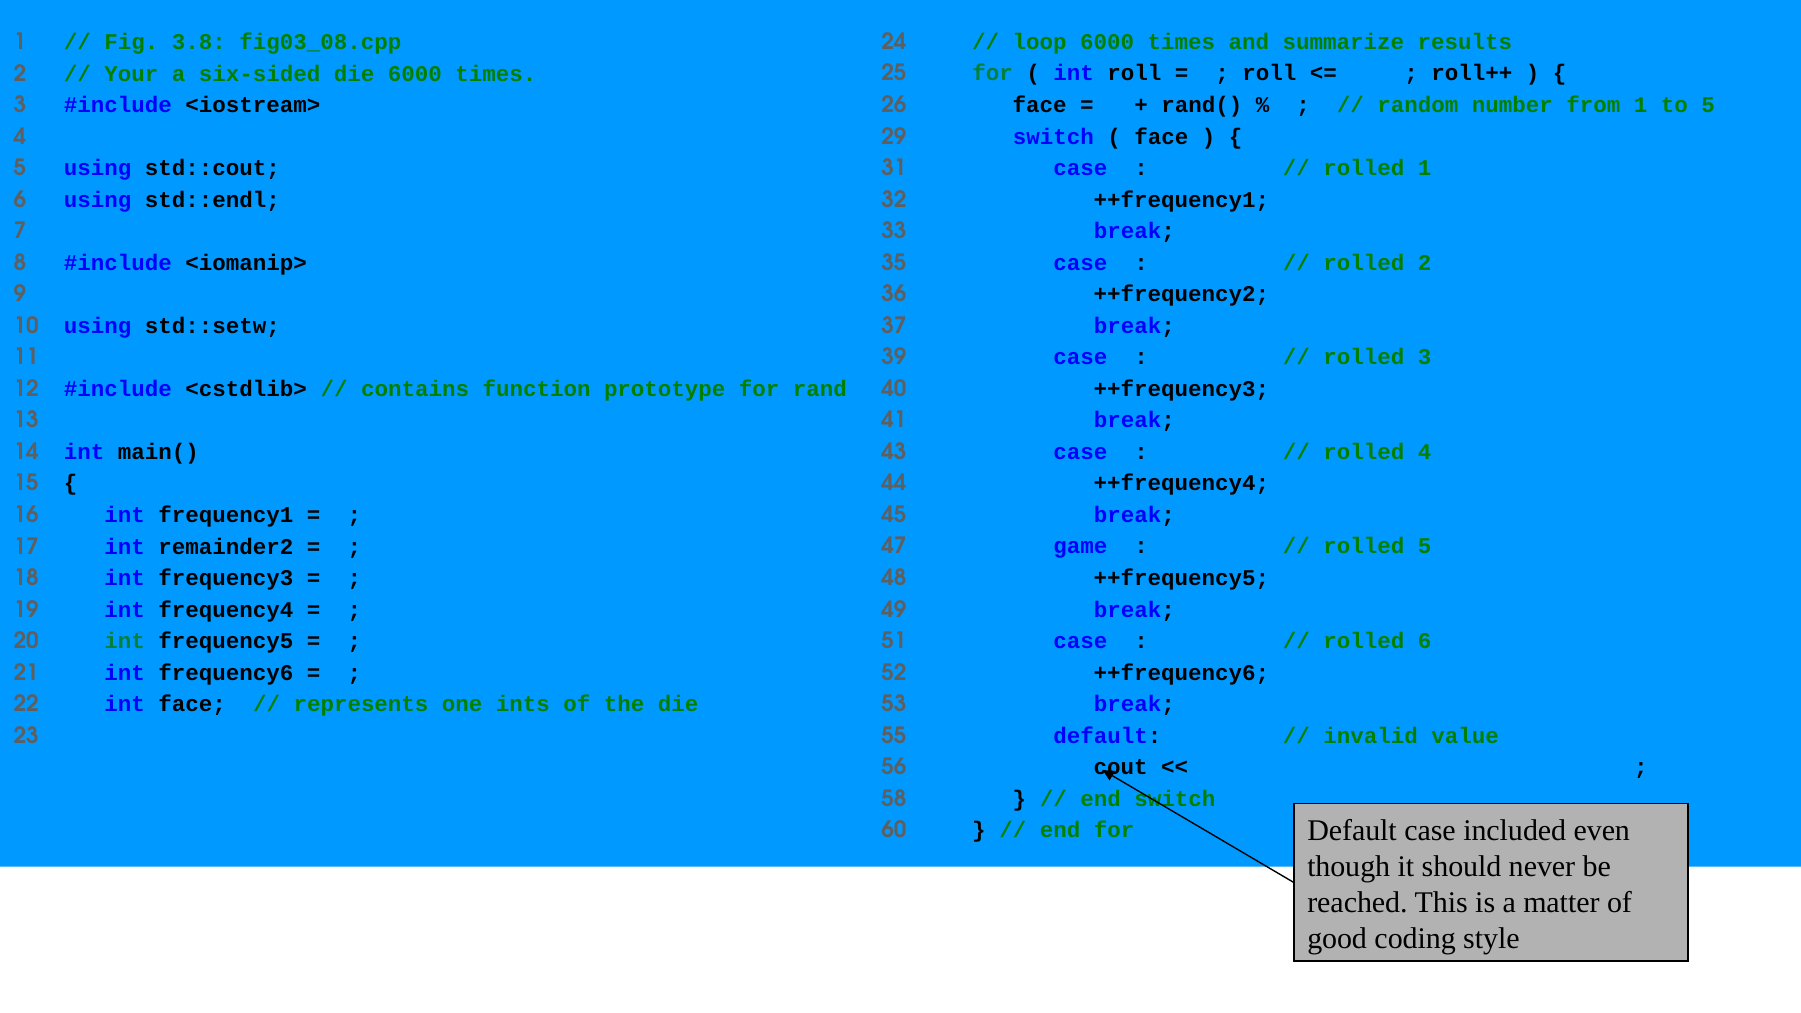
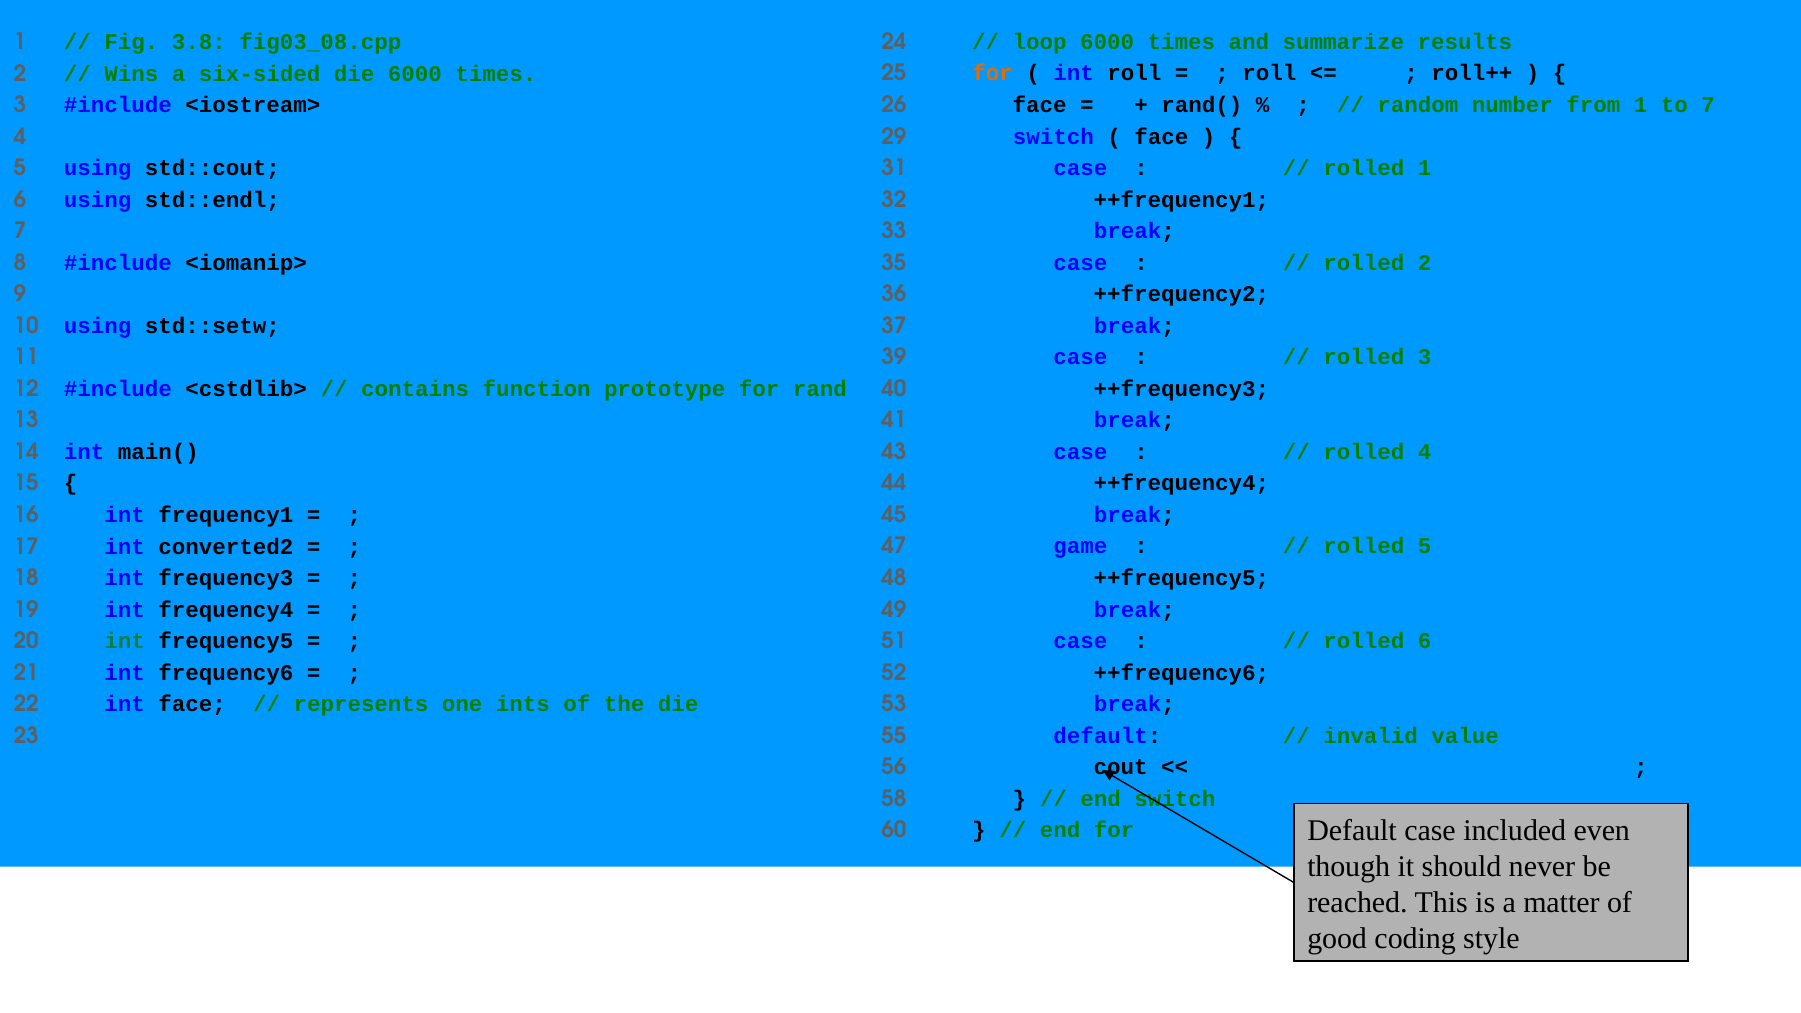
Your: Your -> Wins (131, 74)
for colour: green -> orange (993, 74)
to 5: 5 -> 7 (1708, 105)
remainder2: remainder2 -> converted2 (226, 547)
